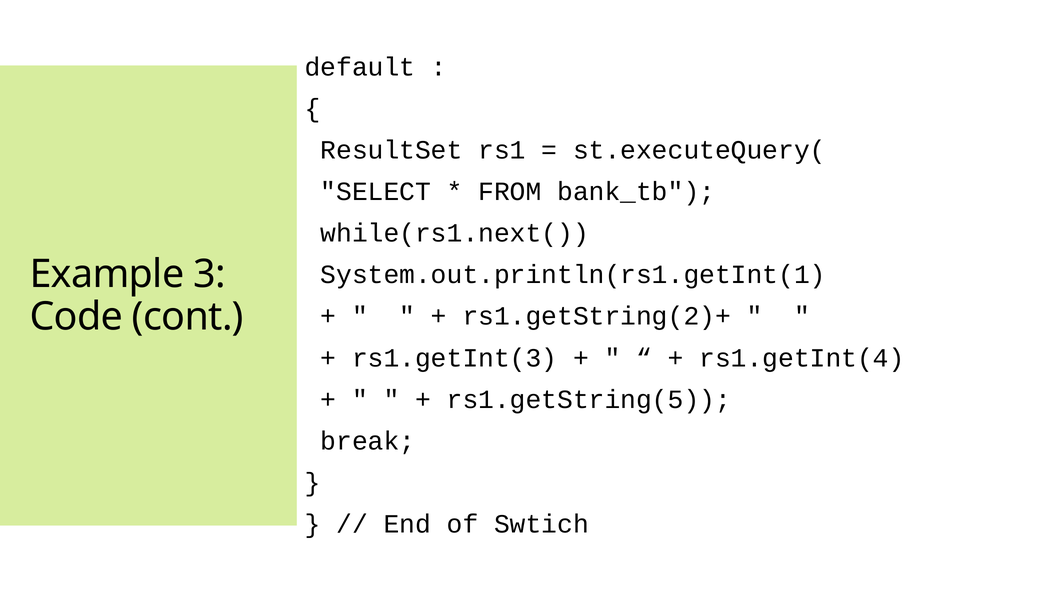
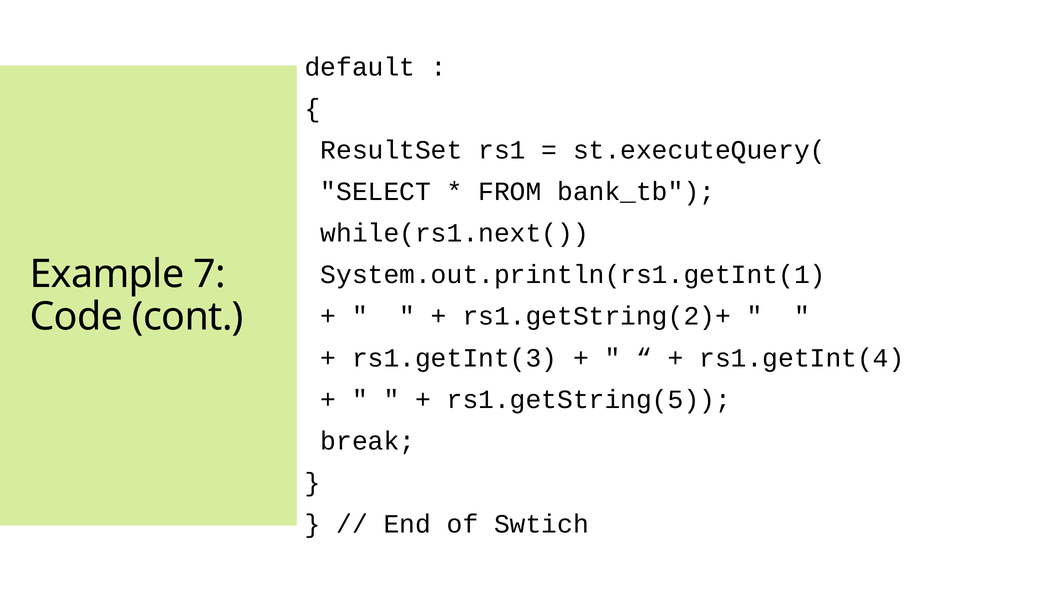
3: 3 -> 7 (210, 274)
